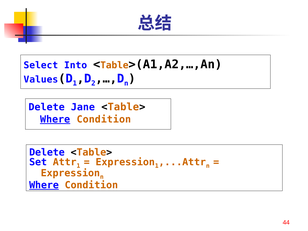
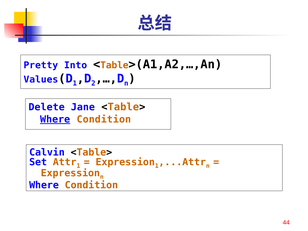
Select: Select -> Pretty (41, 65)
Delete: Delete -> Calvin (47, 152)
Where underline: present -> none (44, 185)
